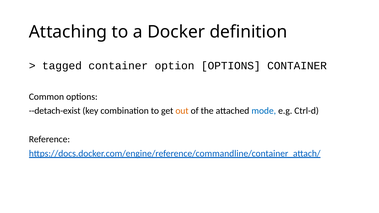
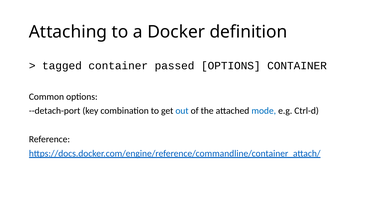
option: option -> passed (175, 66)
--detach-exist: --detach-exist -> --detach-port (55, 111)
out colour: orange -> blue (182, 111)
